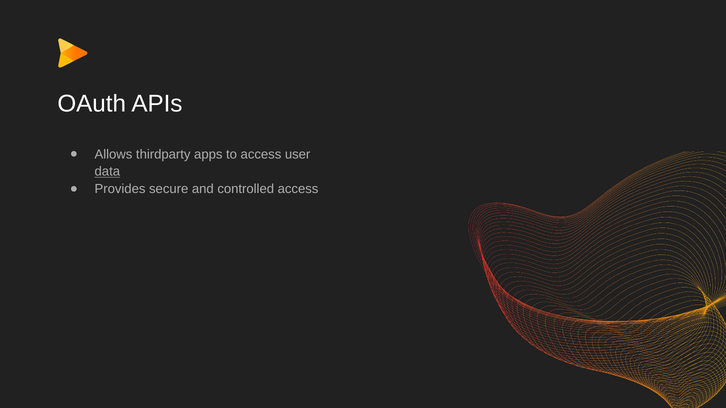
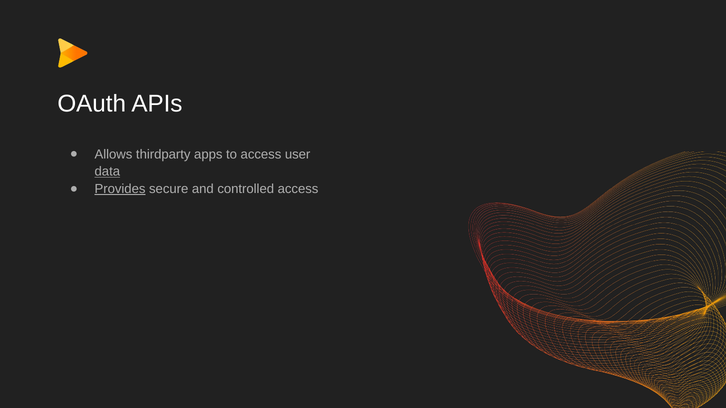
Provides underline: none -> present (120, 189)
